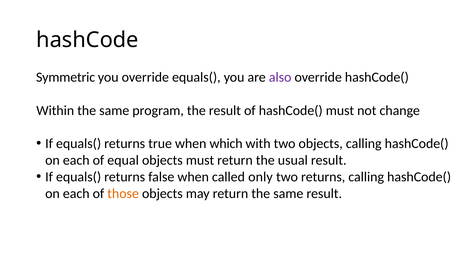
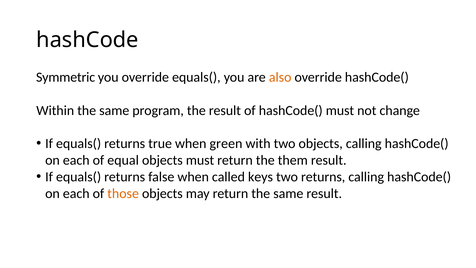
also colour: purple -> orange (280, 77)
which: which -> green (226, 144)
usual: usual -> them (293, 160)
only: only -> keys (261, 177)
